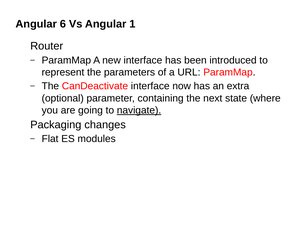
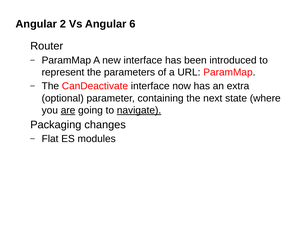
6: 6 -> 2 (63, 24)
1: 1 -> 6 (132, 24)
are underline: none -> present (68, 110)
